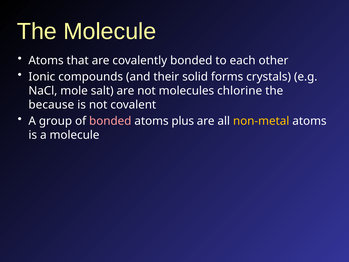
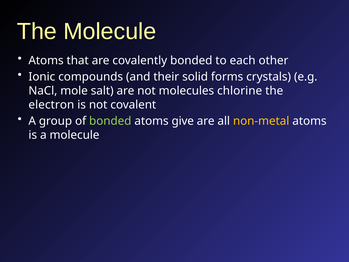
because: because -> electron (51, 105)
bonded colour: pink -> light green (110, 121)
plus: plus -> give (183, 121)
